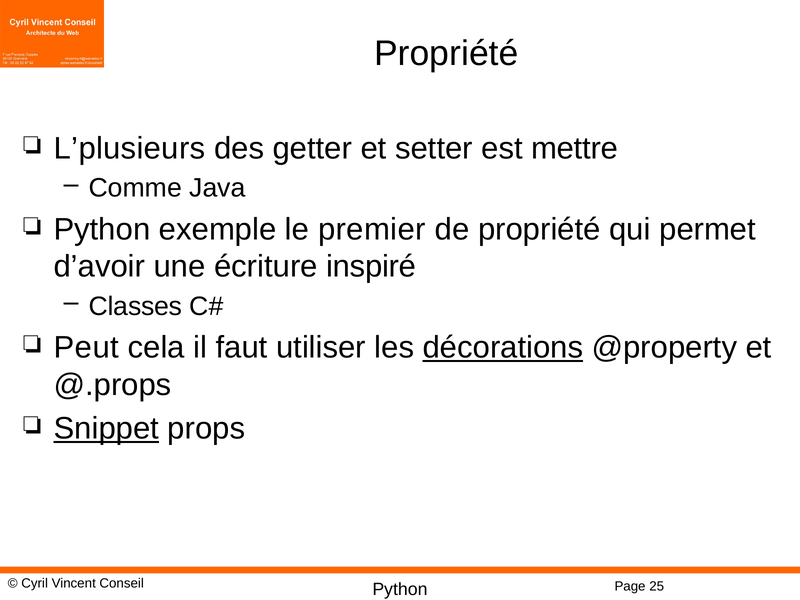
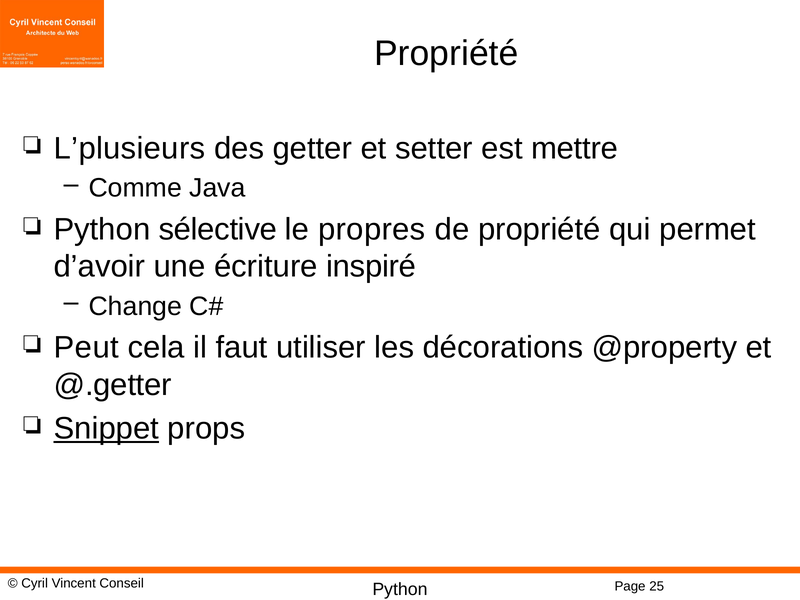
exemple: exemple -> sélective (218, 229)
premier: premier -> propres (372, 229)
Classes: Classes -> Change (135, 306)
décorations underline: present -> none (503, 348)
@.props: @.props -> @.getter (113, 385)
